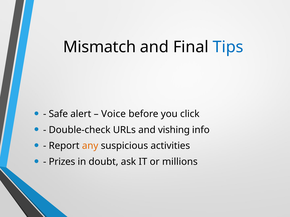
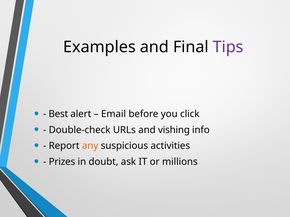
Mismatch: Mismatch -> Examples (99, 47)
Tips colour: blue -> purple (228, 47)
Safe: Safe -> Best (58, 114)
Voice: Voice -> Email (114, 114)
